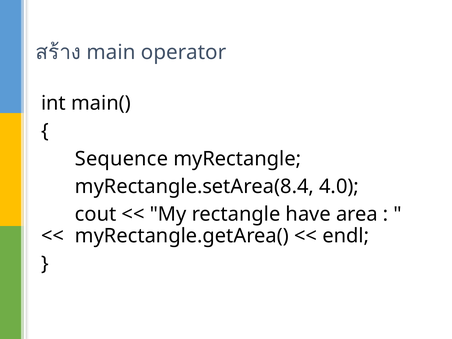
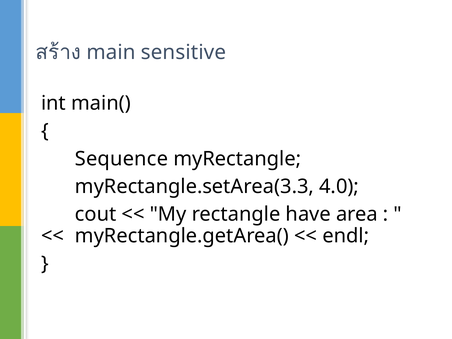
operator: operator -> sensitive (184, 52)
myRectangle.setArea(8.4: myRectangle.setArea(8.4 -> myRectangle.setArea(3.3 (194, 186)
